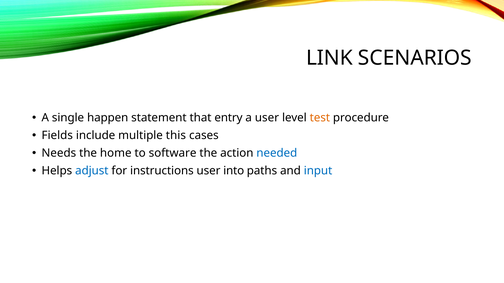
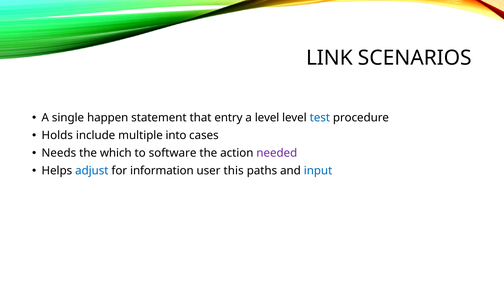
a user: user -> level (267, 118)
test colour: orange -> blue (320, 118)
Fields: Fields -> Holds (57, 136)
this: this -> into (176, 136)
home: home -> which (116, 153)
needed colour: blue -> purple (277, 153)
instructions: instructions -> information (162, 171)
into: into -> this (234, 171)
